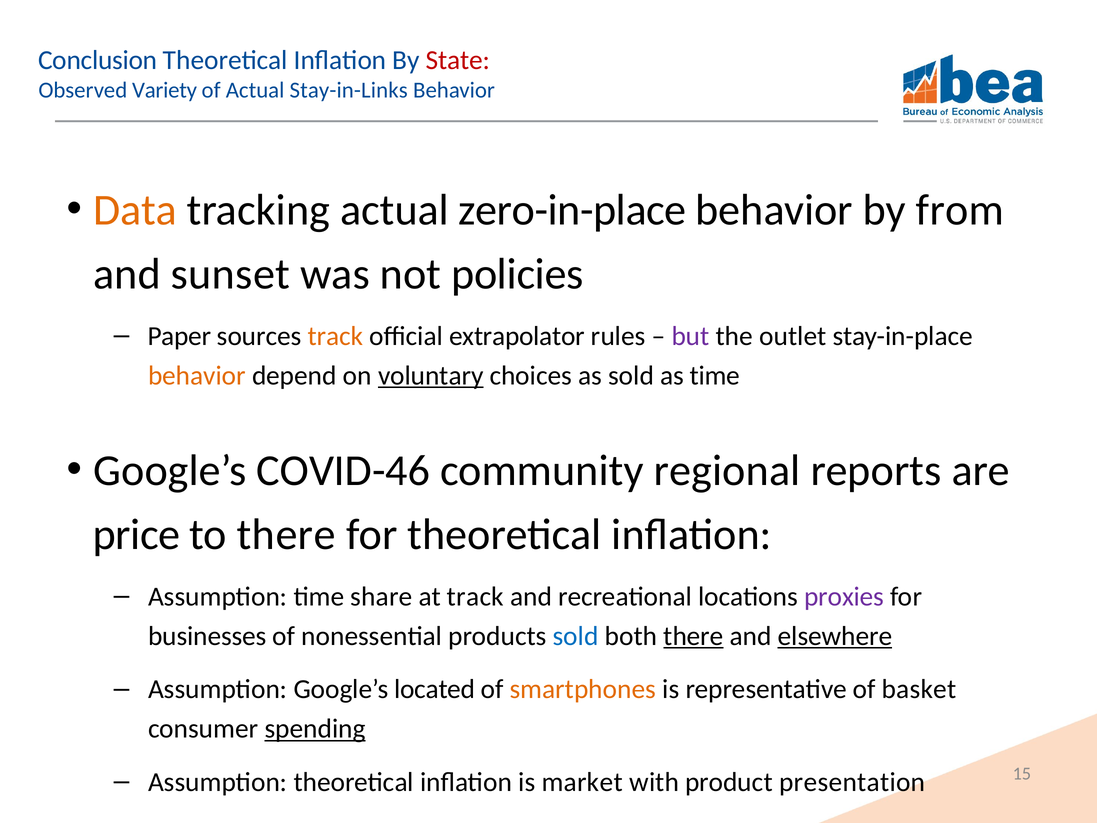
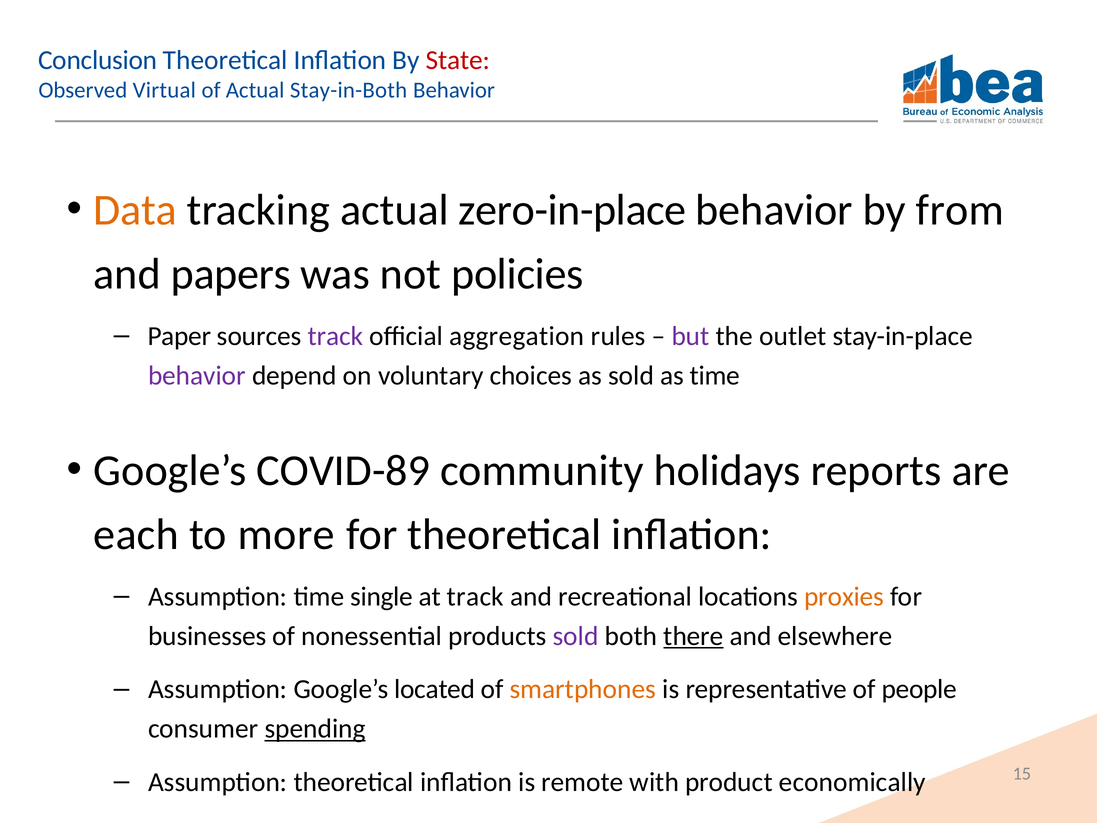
Variety: Variety -> Virtual (164, 90)
Stay-in-Links: Stay-in-Links -> Stay-in-Both (349, 90)
sunset: sunset -> papers (231, 274)
track colour: orange -> purple (335, 336)
extrapolator: extrapolator -> aggregation (517, 336)
behavior colour: orange -> purple (197, 375)
voluntary underline: present -> none (431, 375)
COVID-46: COVID-46 -> COVID-89 (343, 471)
regional: regional -> holidays (727, 471)
price: price -> each (136, 534)
to there: there -> more (286, 534)
share: share -> single (382, 596)
proxies colour: purple -> orange (844, 596)
sold colour: blue -> purple (576, 636)
elsewhere underline: present -> none (835, 636)
basket: basket -> people (919, 689)
market: market -> remote (582, 782)
presentation: presentation -> economically (852, 782)
